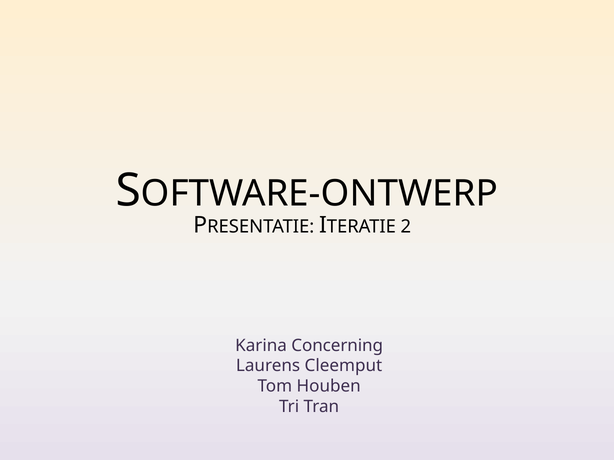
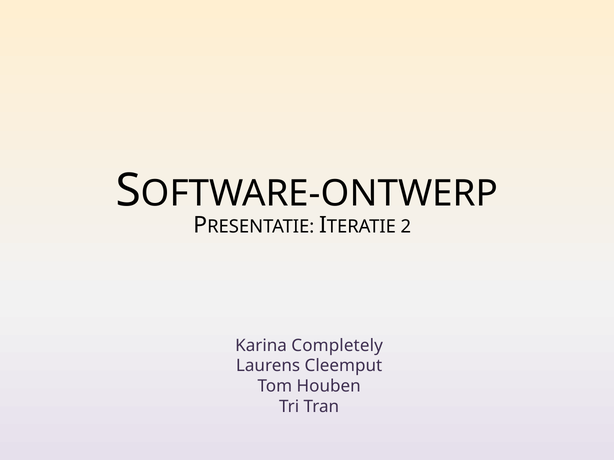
Concerning: Concerning -> Completely (337, 346)
